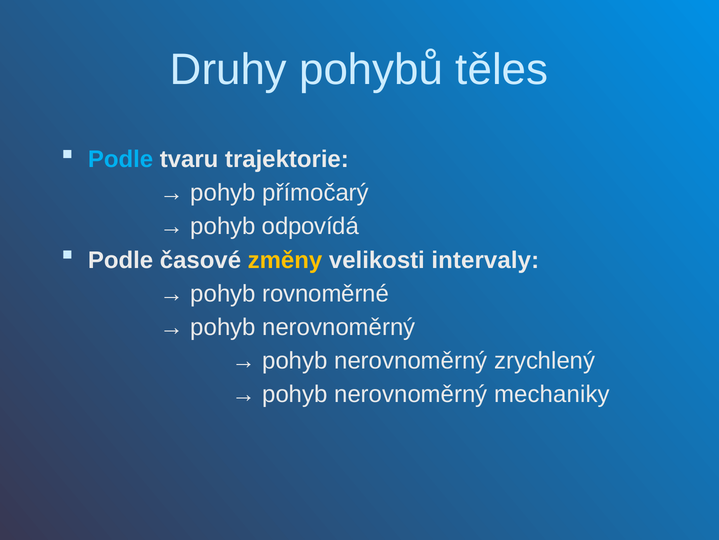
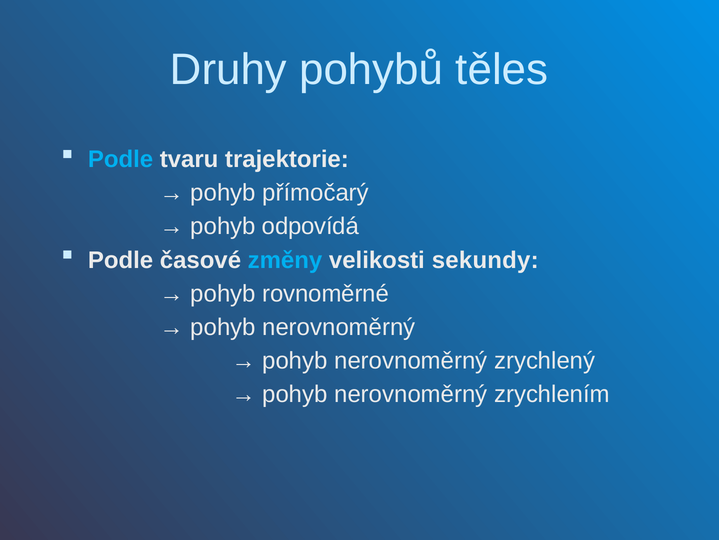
změny colour: yellow -> light blue (285, 260)
intervaly: intervaly -> sekundy (485, 260)
mechaniky: mechaniky -> zrychlením (552, 394)
